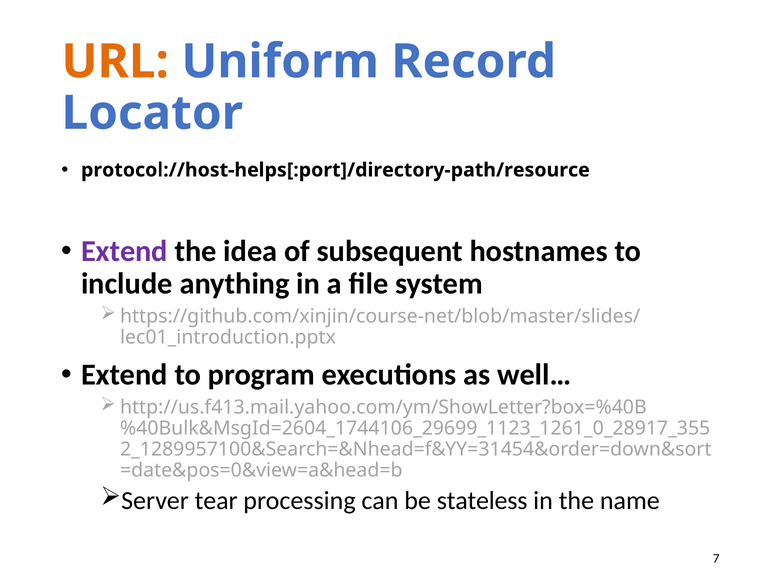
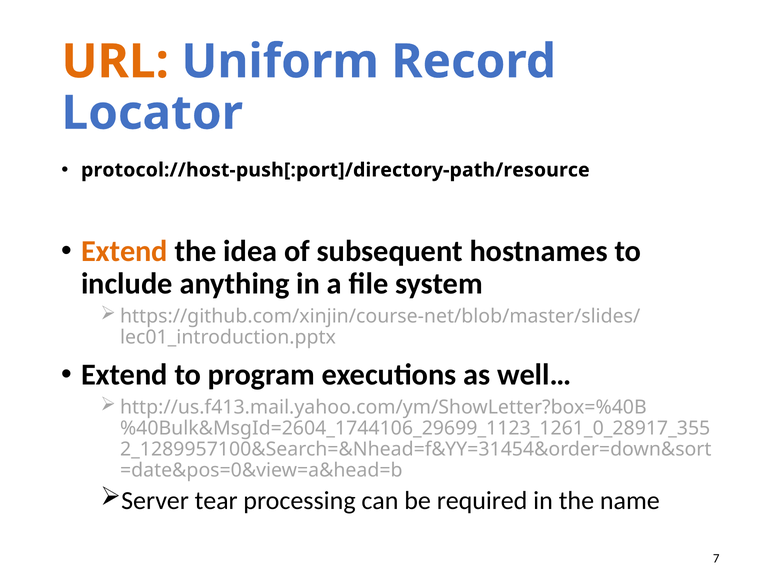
protocol://host-helps[:port]/directory-path/resource: protocol://host-helps[:port]/directory-path/resource -> protocol://host-push[:port]/directory-path/resource (335, 170)
Extend colour: purple -> orange (124, 252)
stateless: stateless -> required (482, 501)
